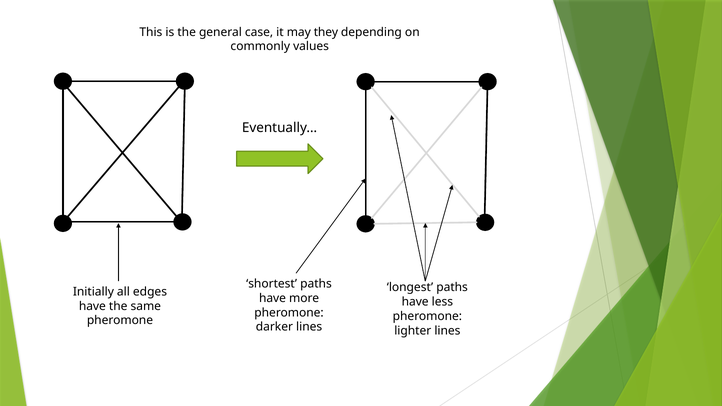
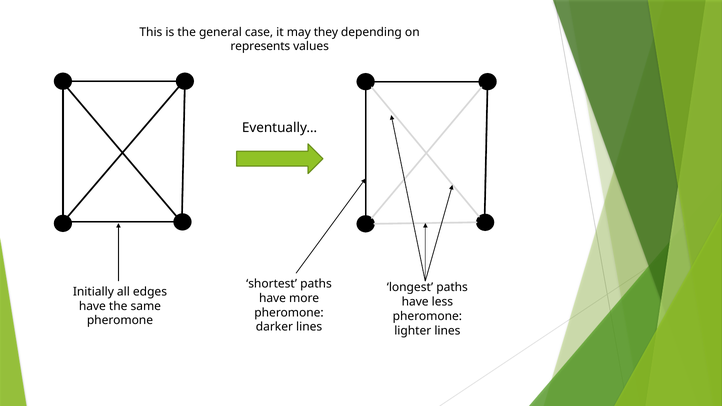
commonly: commonly -> represents (260, 46)
